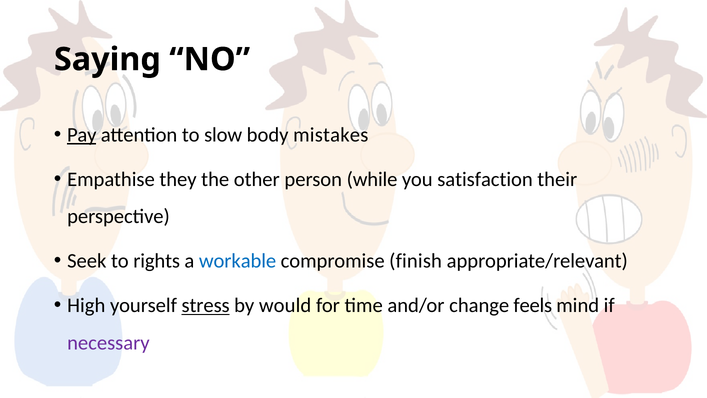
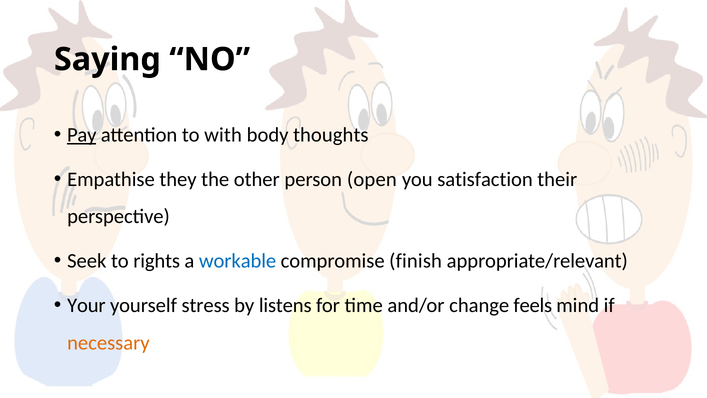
slow: slow -> with (223, 135)
mistakes: mistakes -> thoughts (331, 135)
while: while -> open (372, 179)
High: High -> Your (86, 305)
stress underline: present -> none (206, 305)
would: would -> listens (285, 305)
necessary colour: purple -> orange (108, 343)
